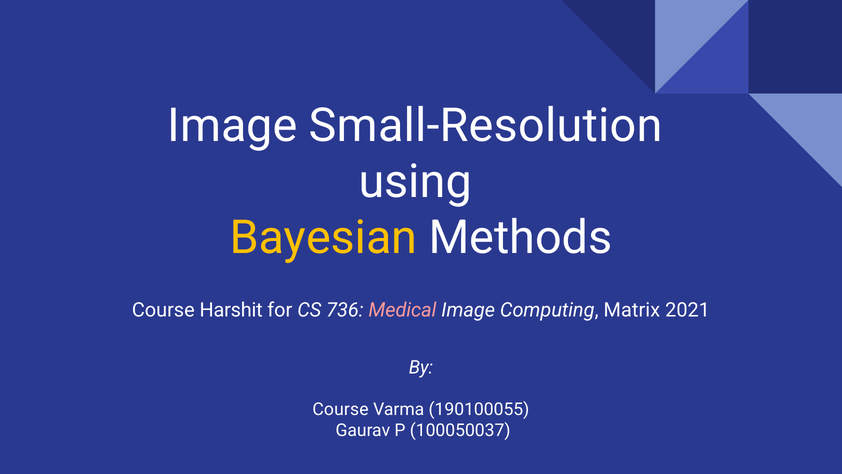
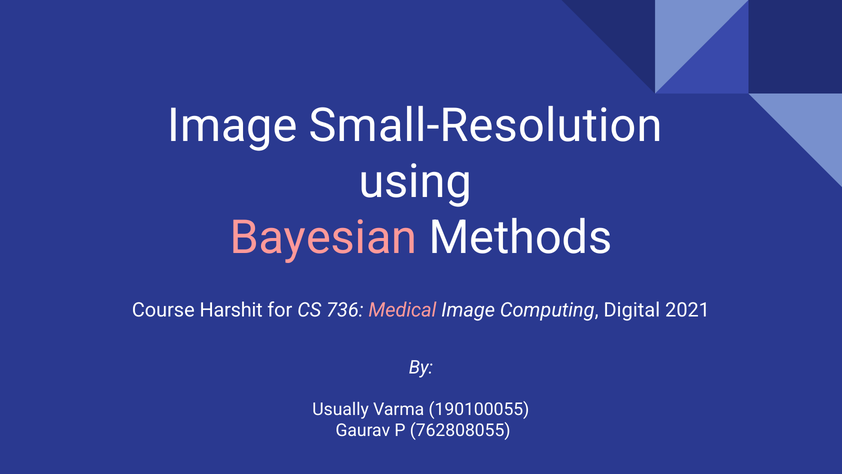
Bayesian colour: yellow -> pink (323, 238)
Matrix: Matrix -> Digital (632, 310)
Course: Course -> Usually (341, 409)
100050037: 100050037 -> 762808055 (460, 430)
